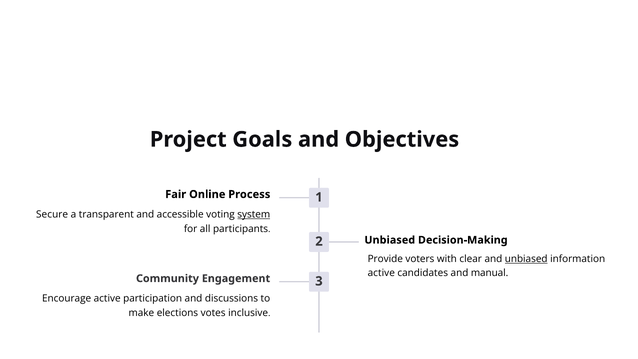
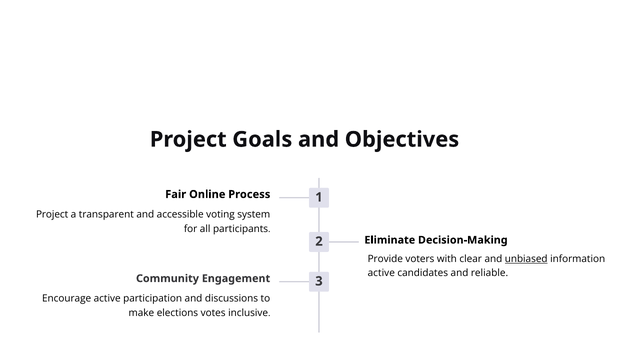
Secure: Secure -> Project (52, 215)
system underline: present -> none (254, 215)
2 Unbiased: Unbiased -> Eliminate (390, 240)
manual: manual -> reliable (490, 273)
